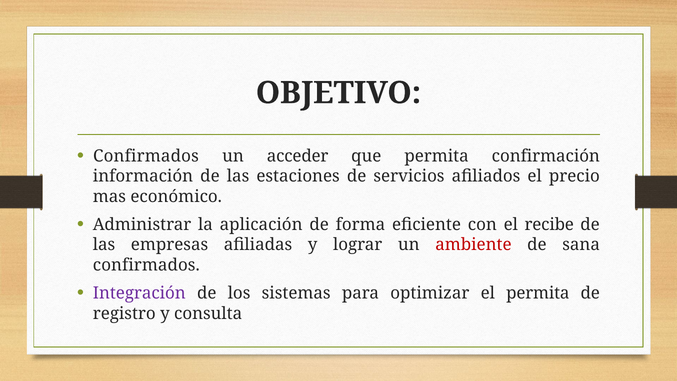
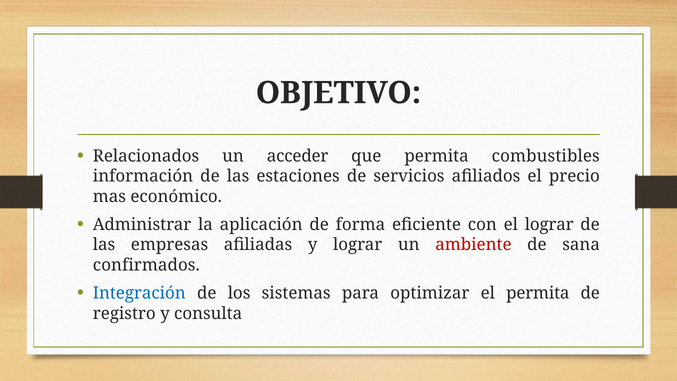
Confirmados: Confirmados -> Relacionados (146, 156)
confirmación: confirmación -> combustibles (546, 156)
el recibe: recibe -> lograr (549, 224)
Integración colour: purple -> blue (139, 293)
